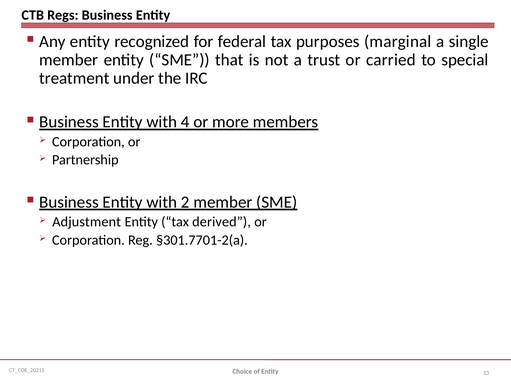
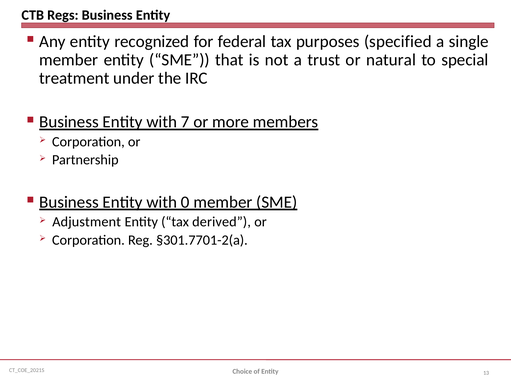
marginal: marginal -> specified (398, 41)
carried: carried -> natural (391, 60)
4: 4 -> 7 (185, 122)
2: 2 -> 0 (185, 202)
